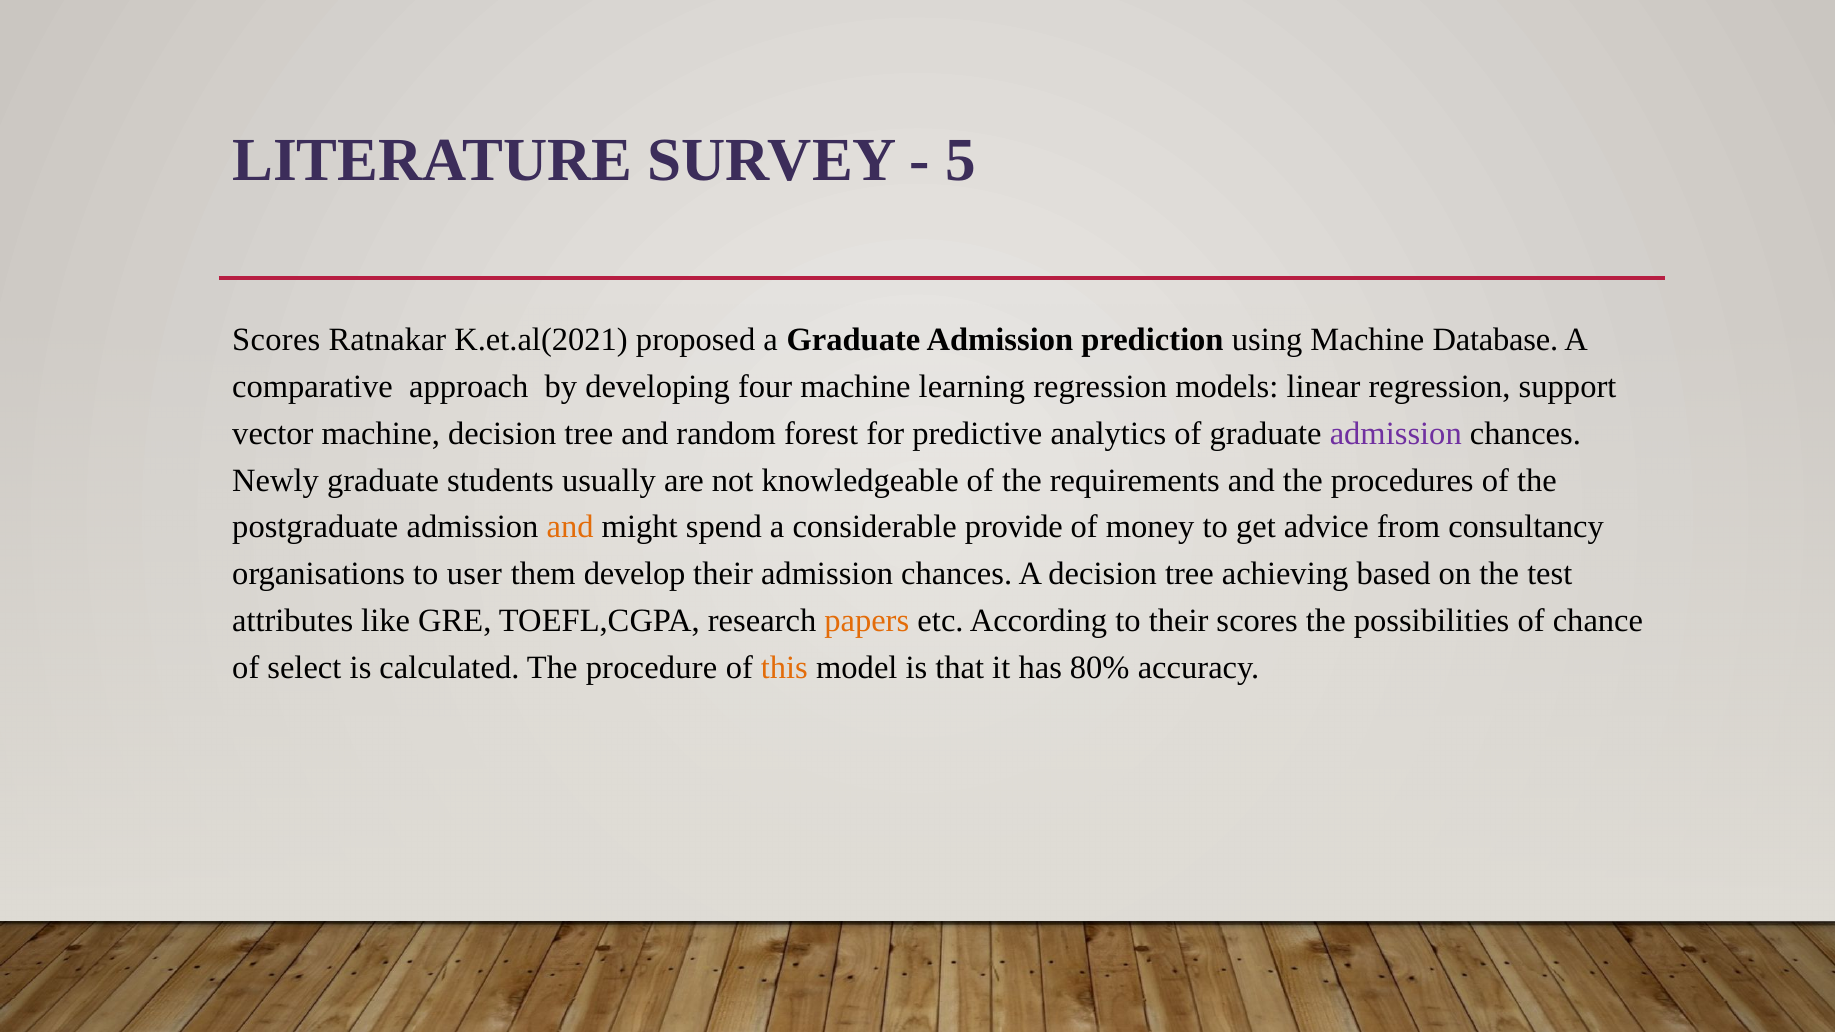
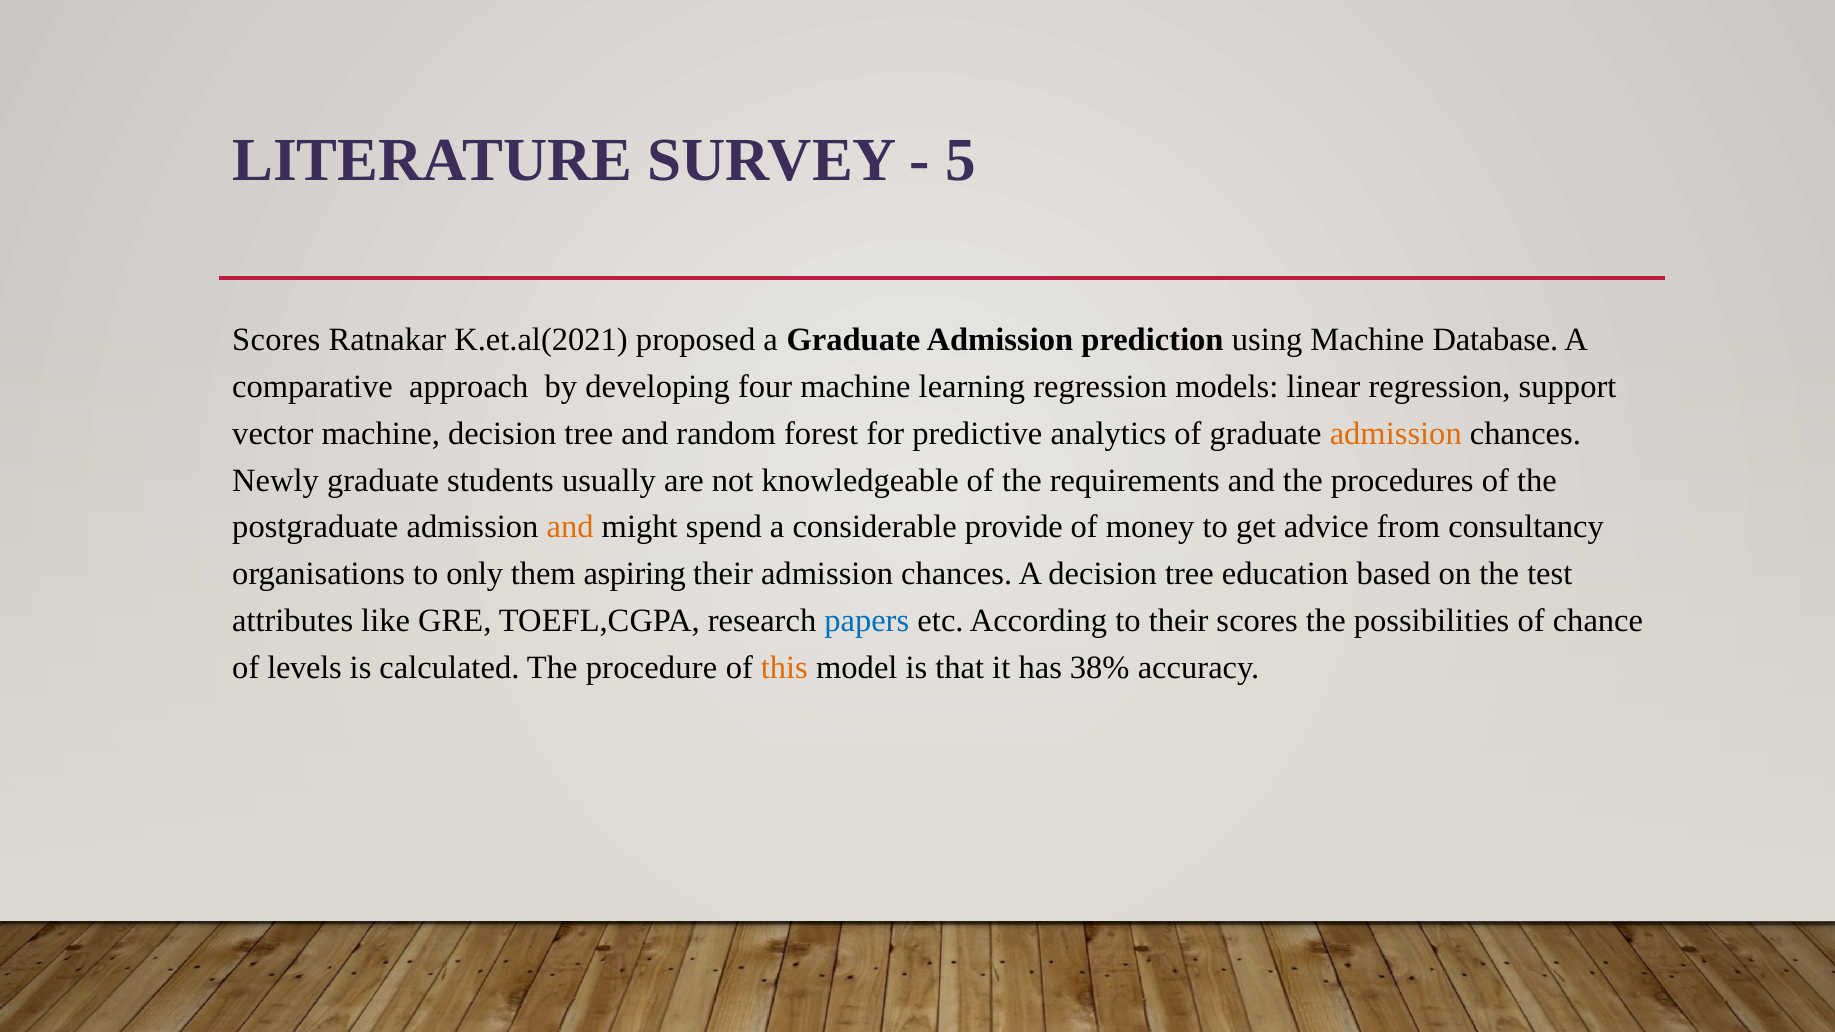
admission colour: purple -> orange (1396, 434)
user: user -> only (475, 574)
develop: develop -> aspiring (635, 574)
achieving: achieving -> education (1285, 574)
papers colour: orange -> blue (867, 621)
select: select -> levels (305, 668)
80%: 80% -> 38% (1100, 668)
